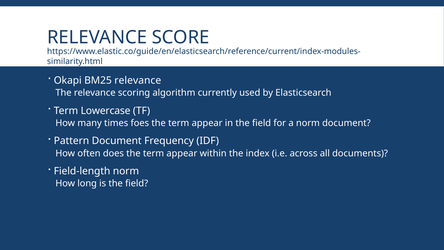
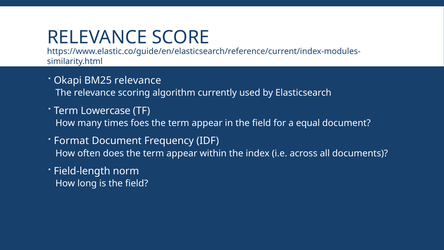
a norm: norm -> equal (308, 123)
Pattern: Pattern -> Format (71, 141)
